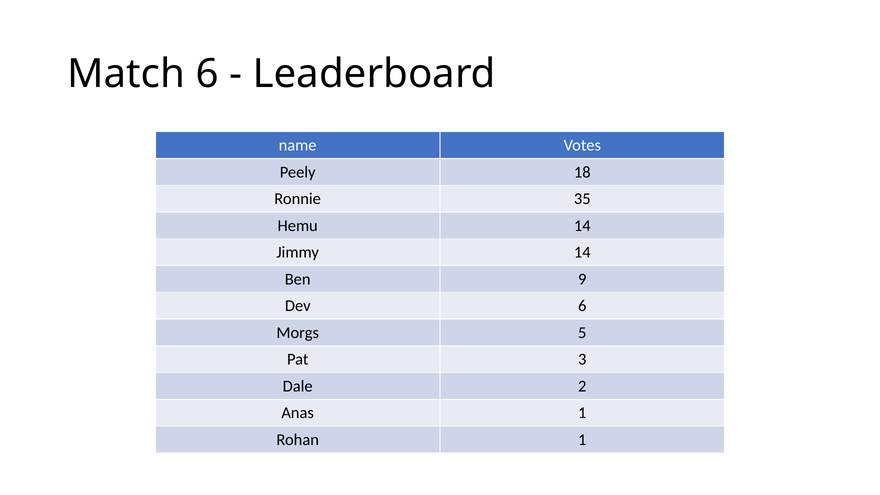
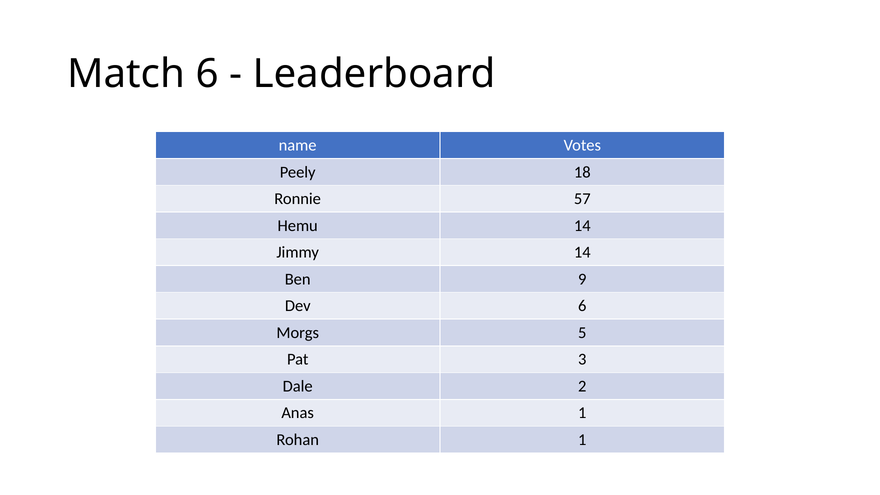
35: 35 -> 57 (582, 199)
